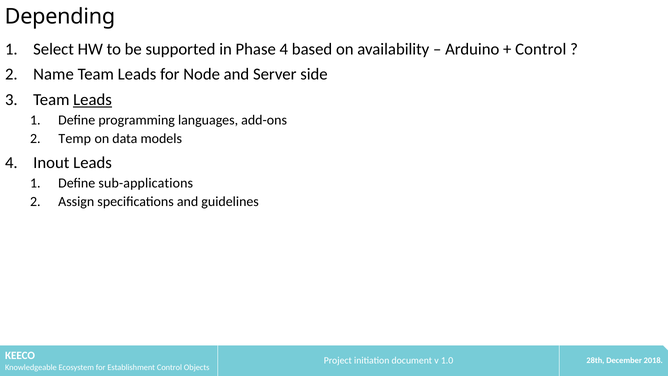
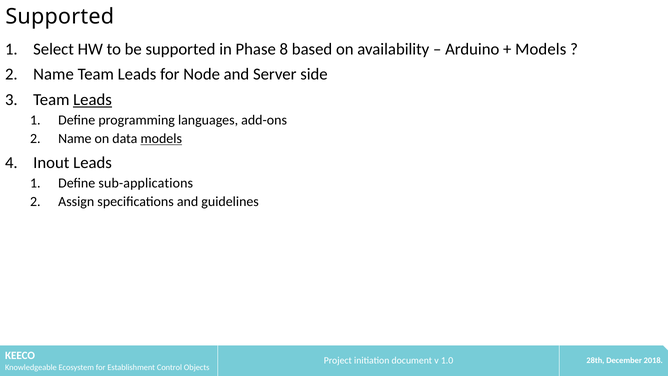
Depending: Depending -> Supported (60, 17)
Phase 4: 4 -> 8 (284, 49)
Control: Control -> Models (541, 49)
Temp: Temp -> Name (75, 139)
models underline: none -> present (161, 139)
